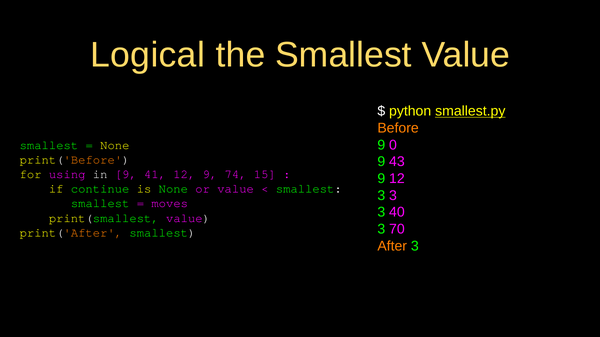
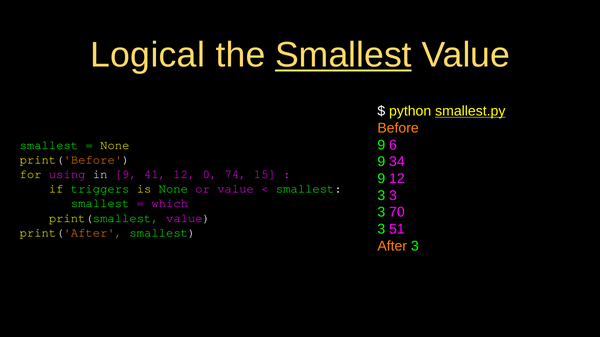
Smallest underline: none -> present (343, 55)
0: 0 -> 6 (393, 145)
43: 43 -> 34 (397, 162)
12 9: 9 -> 0 (210, 175)
continue: continue -> triggers (100, 189)
moves: moves -> which (170, 204)
40: 40 -> 70 (397, 213)
70: 70 -> 51 (397, 229)
